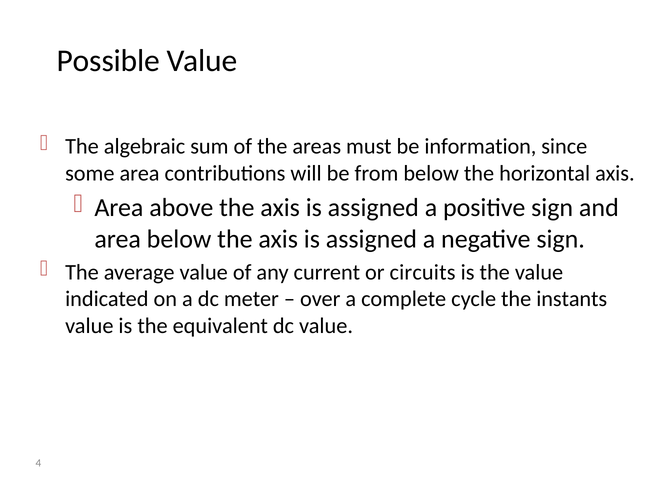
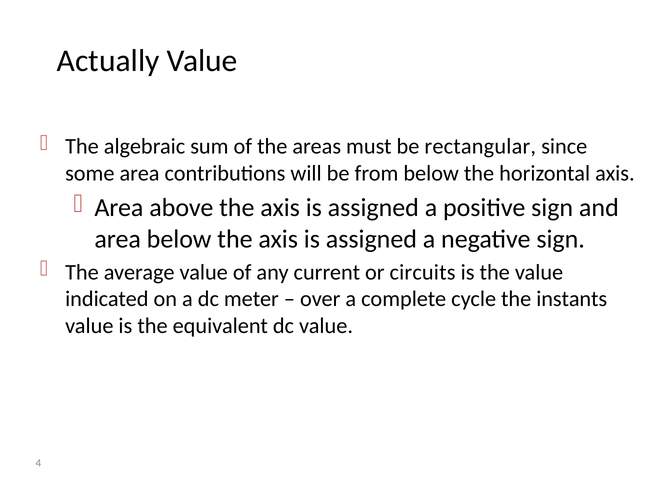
Possible: Possible -> Actually (108, 61)
information: information -> rectangular (480, 146)
